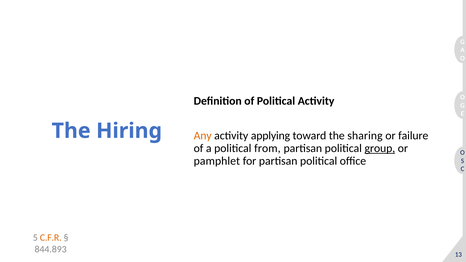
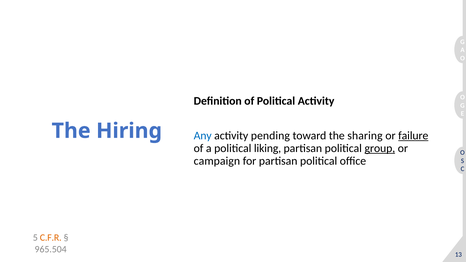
Any colour: orange -> blue (203, 136)
applying: applying -> pending (270, 136)
failure underline: none -> present (413, 136)
from: from -> liking (268, 148)
pamphlet: pamphlet -> campaign (217, 161)
844.893: 844.893 -> 965.504 (51, 249)
